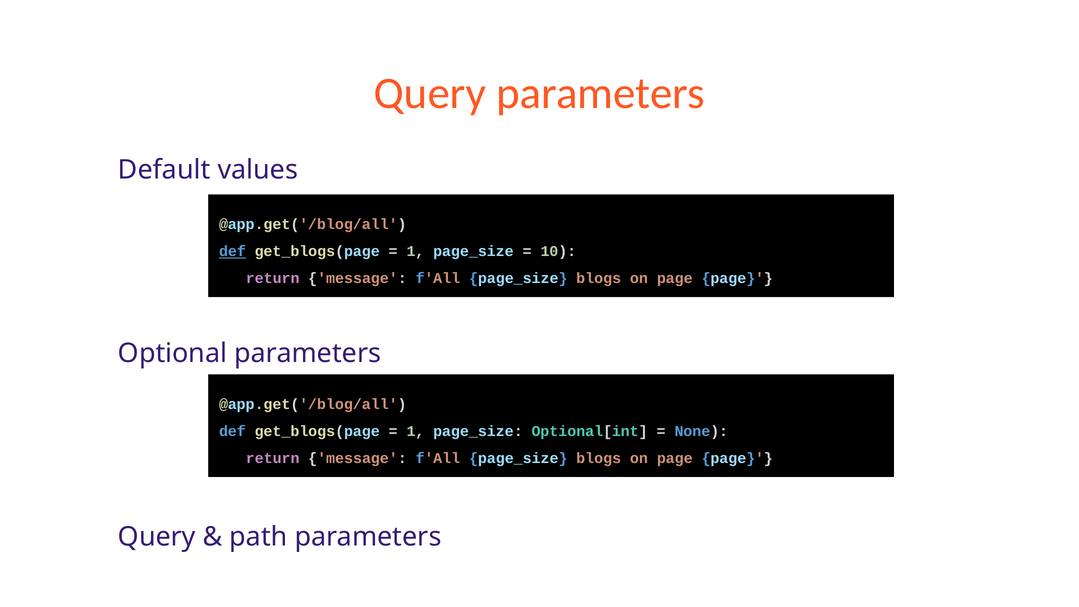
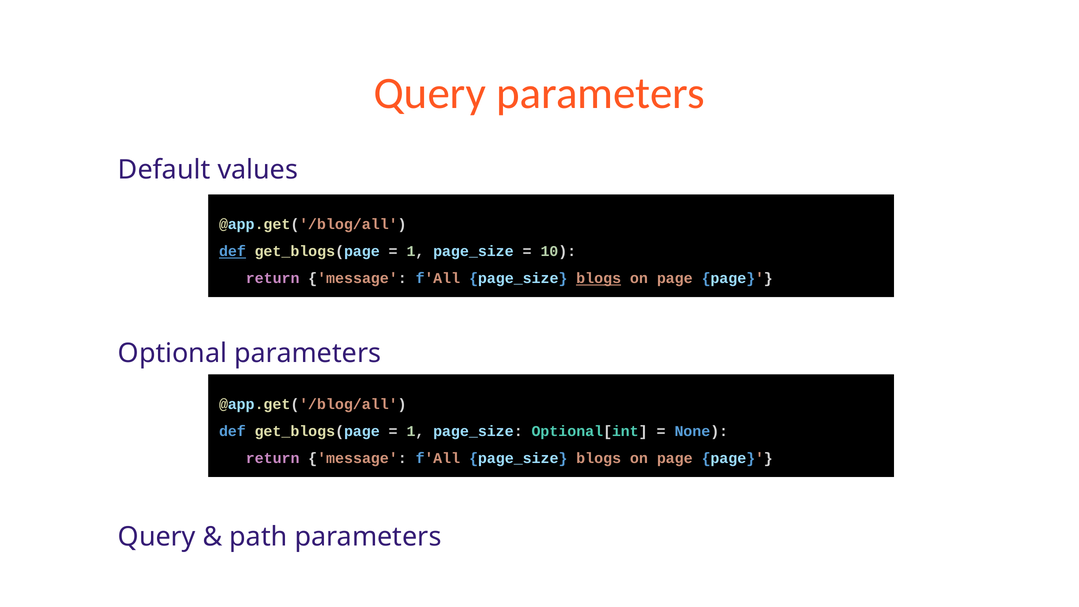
blogs underline: none -> present (599, 278)
